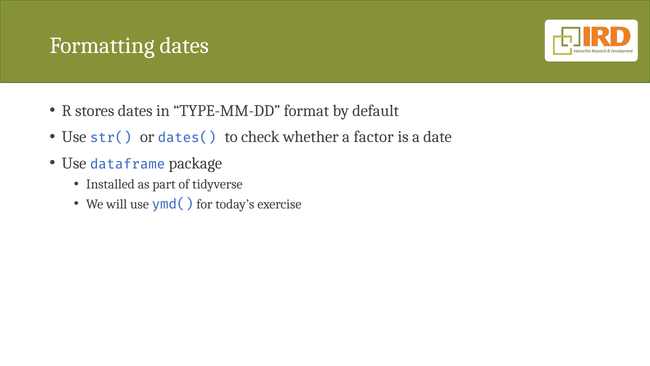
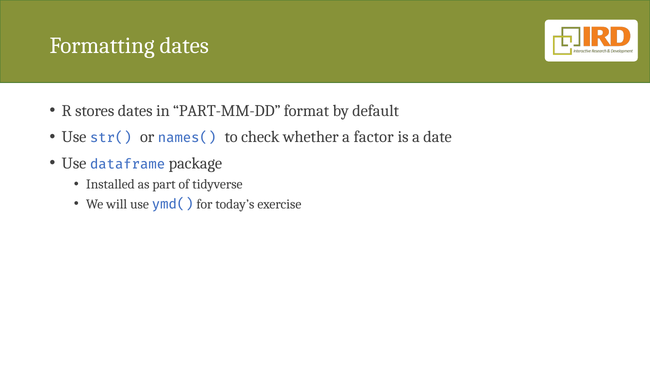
TYPE-MM-DD: TYPE-MM-DD -> PART-MM-DD (227, 111)
dates(: dates( -> names( (187, 138)
